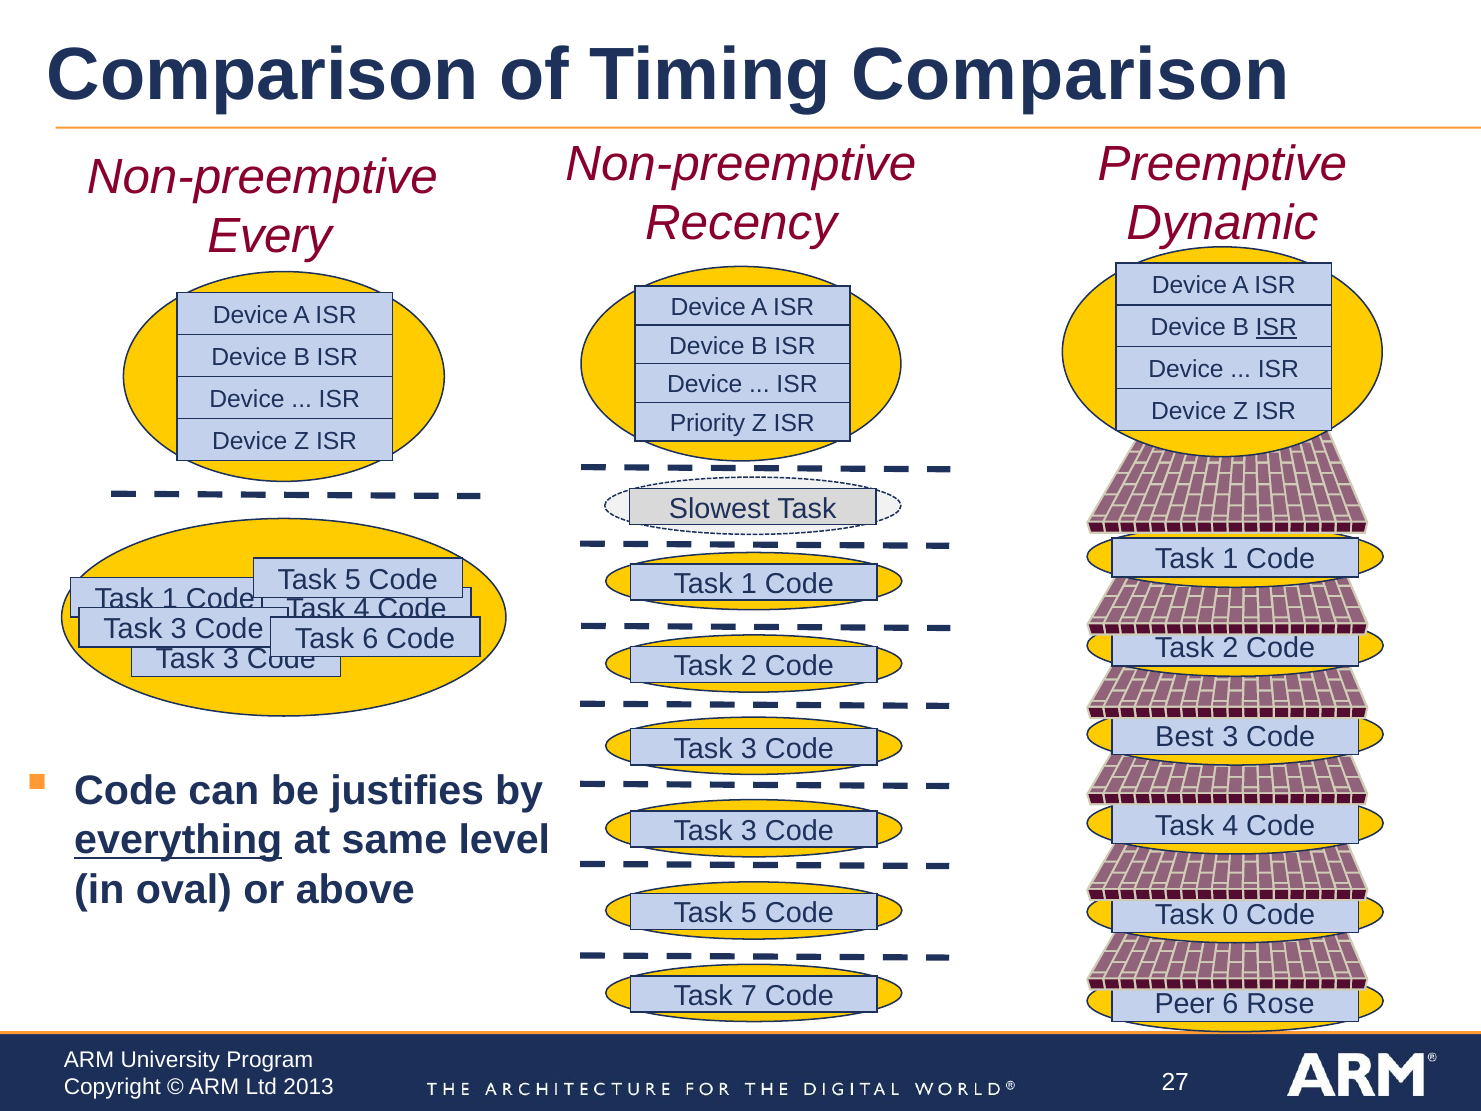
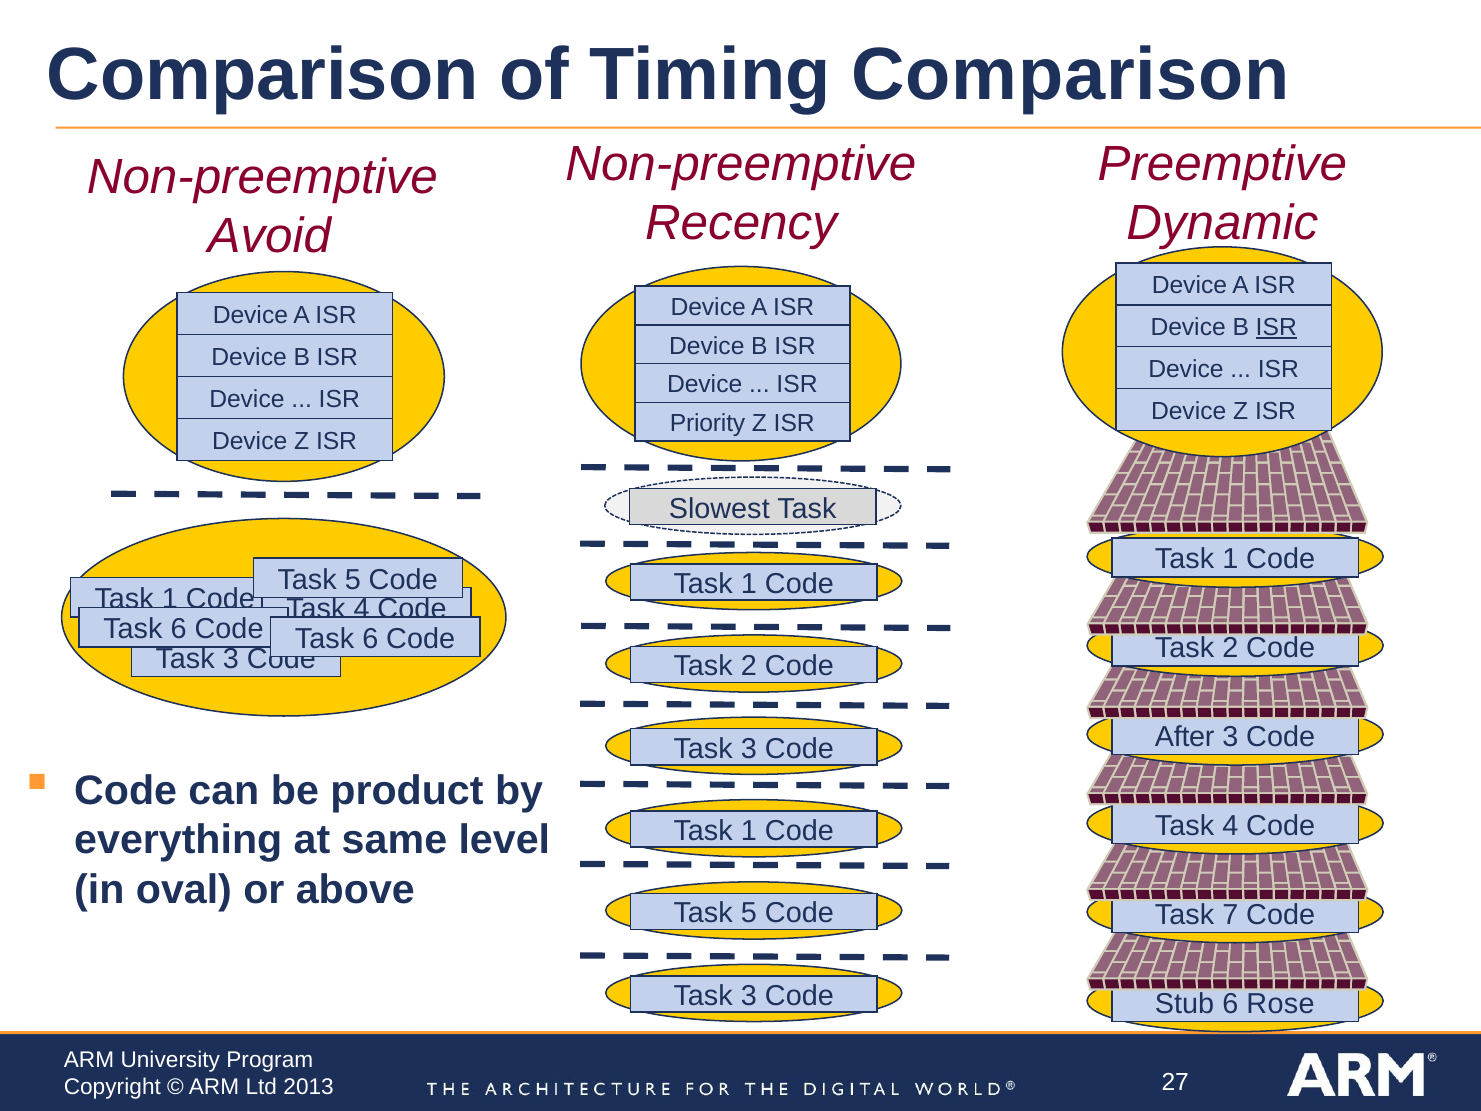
Every: Every -> Avoid (269, 237)
3: 3 -> 6 (179, 629)
Best: Best -> After (1185, 737)
justifies: justifies -> product (407, 791)
3: 3 -> 1 (749, 831)
everything underline: present -> none (178, 840)
0: 0 -> 7 (1230, 915)
7: 7 -> 3 (749, 996)
Peer: Peer -> Stub (1185, 1004)
